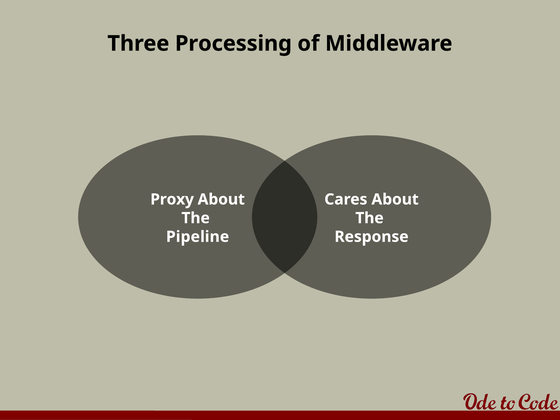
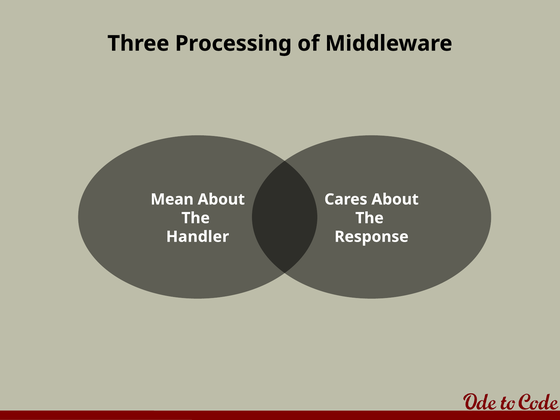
Proxy: Proxy -> Mean (172, 199)
Pipeline: Pipeline -> Handler (198, 237)
